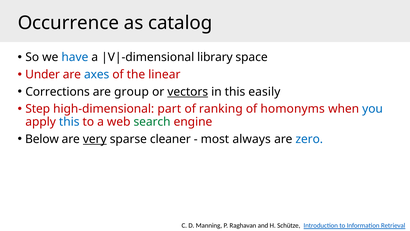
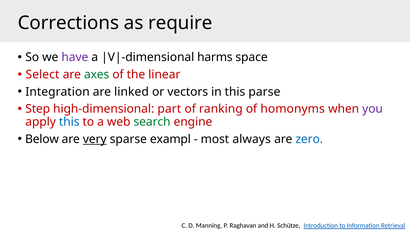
Occurrence: Occurrence -> Corrections (68, 23)
catalog: catalog -> require (180, 23)
have colour: blue -> purple (75, 57)
library: library -> harms (215, 57)
Under: Under -> Select (42, 74)
axes colour: blue -> green (97, 74)
Corrections: Corrections -> Integration (58, 92)
group: group -> linked (131, 92)
vectors underline: present -> none (188, 92)
easily: easily -> parse (264, 92)
you colour: blue -> purple (373, 109)
cleaner: cleaner -> exampl (170, 139)
